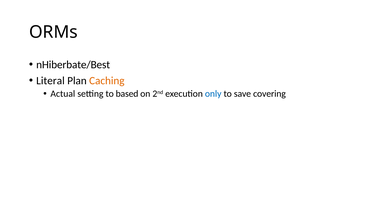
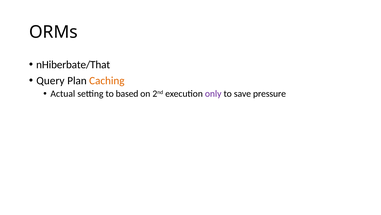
nHiberbate/Best: nHiberbate/Best -> nHiberbate/That (73, 64)
Literal: Literal -> Query (50, 80)
only colour: blue -> purple (213, 94)
covering: covering -> pressure (270, 94)
